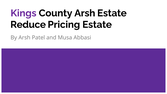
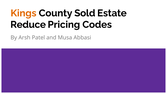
Kings colour: purple -> orange (23, 13)
County Arsh: Arsh -> Sold (85, 13)
Pricing Estate: Estate -> Codes (97, 25)
